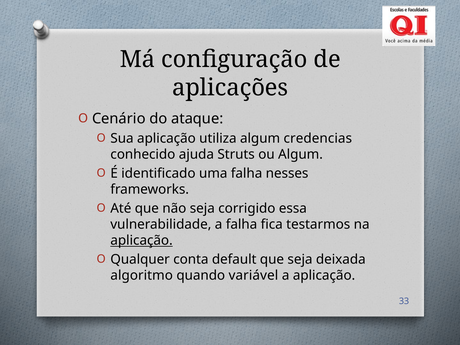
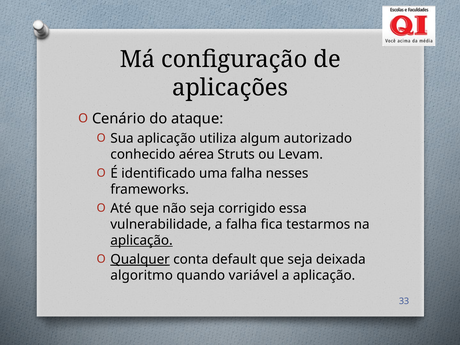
credencias: credencias -> autorizado (318, 138)
ajuda: ajuda -> aérea (196, 154)
ou Algum: Algum -> Levam (301, 154)
Qualquer underline: none -> present (140, 259)
